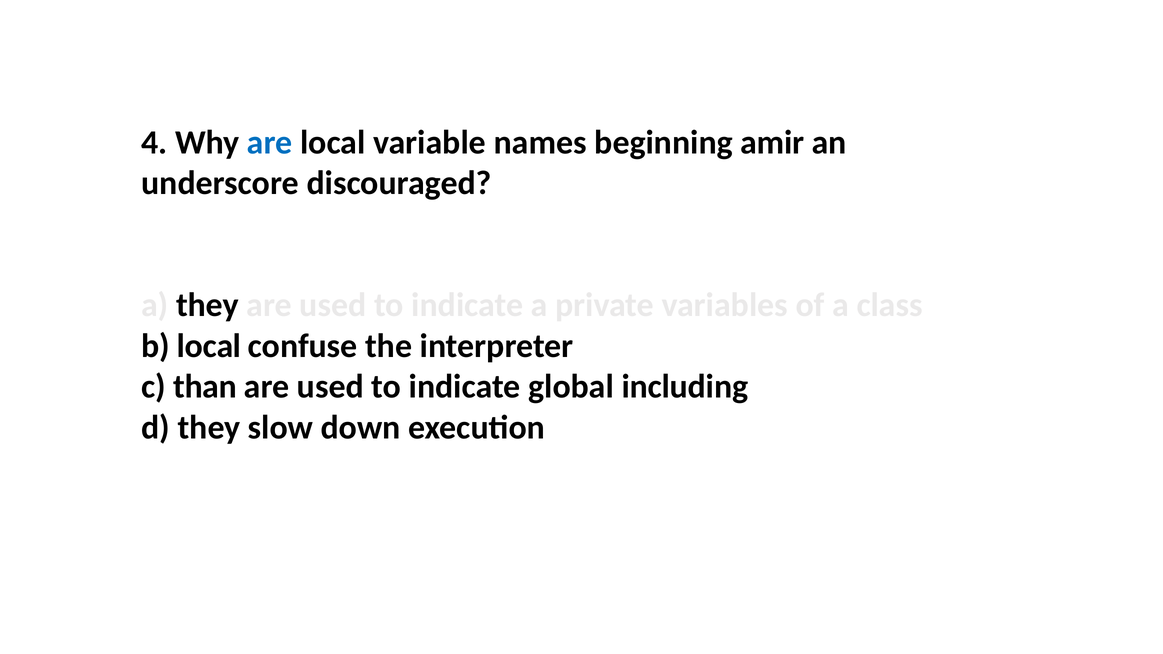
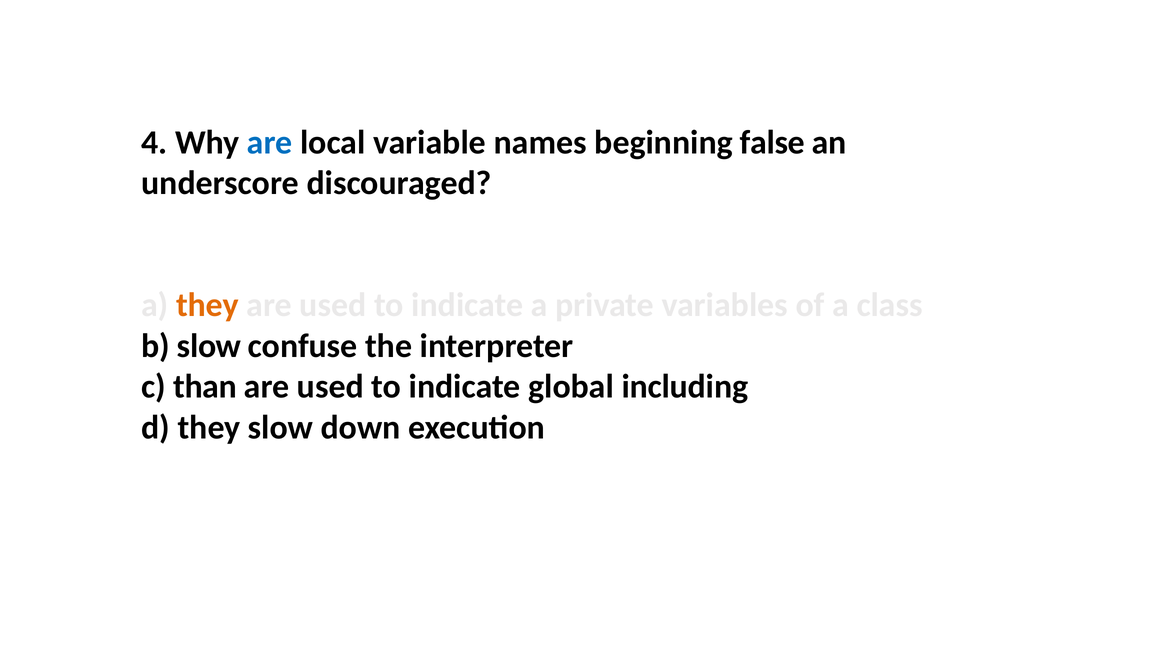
amir: amir -> false (772, 142)
they colour: black -> orange (208, 305)
b local: local -> slow (209, 346)
